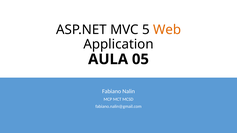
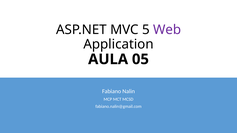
Web colour: orange -> purple (167, 30)
